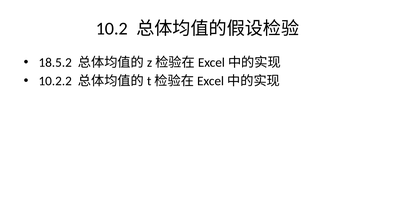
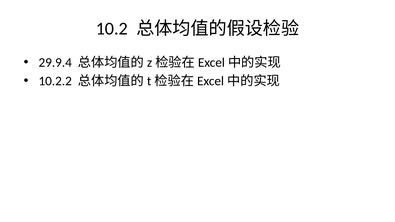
18.5.2: 18.5.2 -> 29.9.4 (55, 63)
